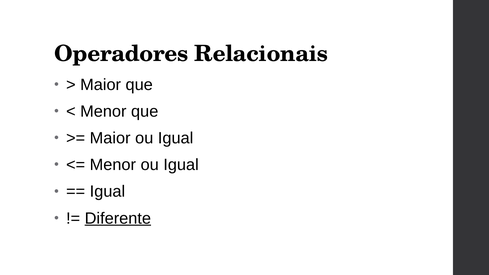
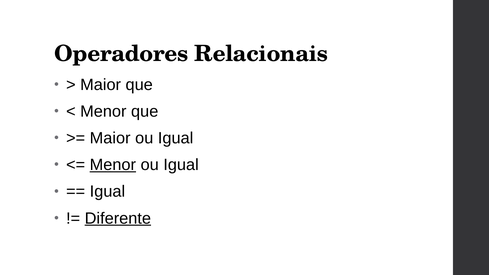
Menor underline: none -> present (113, 165)
